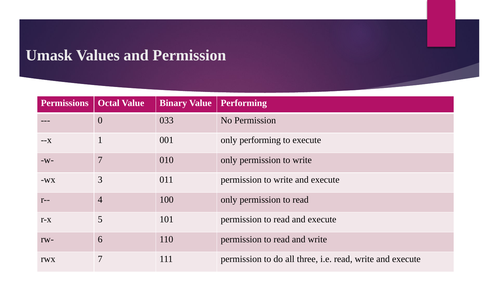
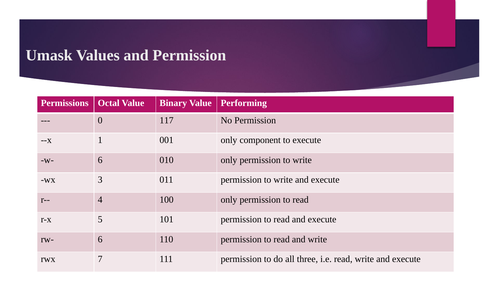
033: 033 -> 117 (167, 120)
only performing: performing -> component (260, 140)
w- 7: 7 -> 6 (100, 160)
